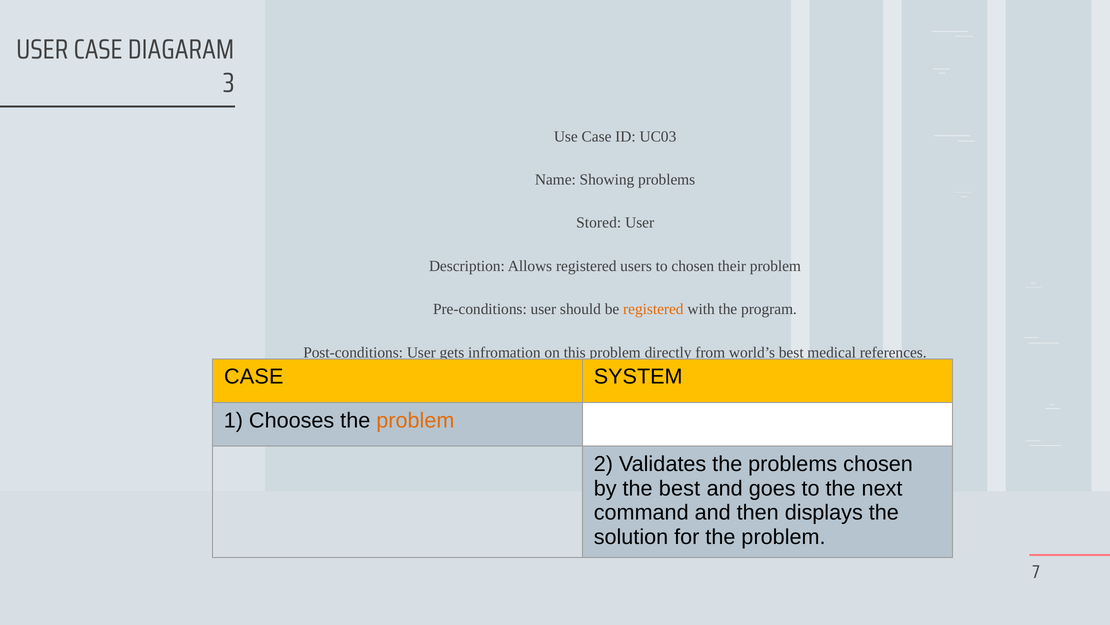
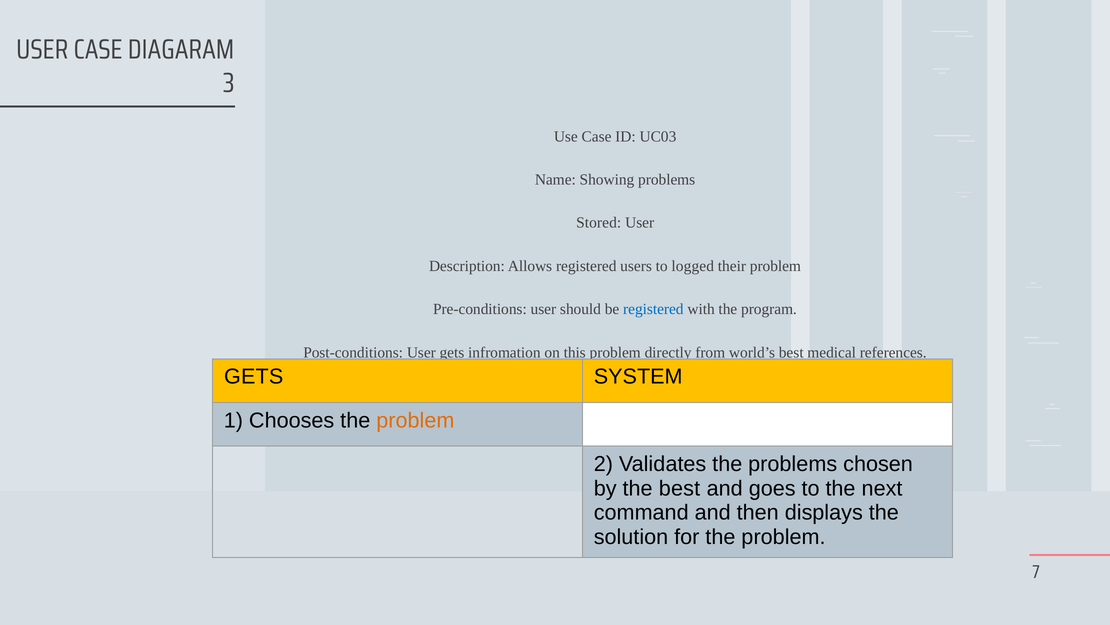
to chosen: chosen -> logged (693, 266)
registered colour: orange -> blue (653, 309)
CASE: CASE -> GETS (254, 376)
